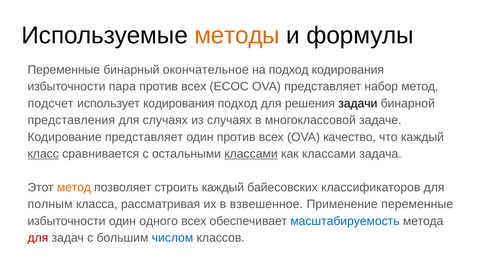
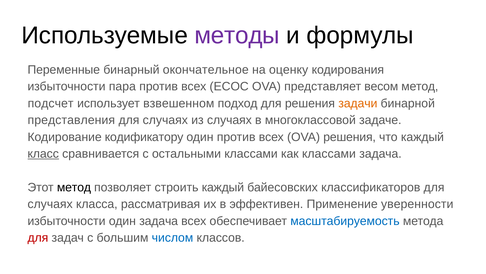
методы colour: orange -> purple (237, 35)
на подход: подход -> оценку (289, 70)
набор: набор -> весом (381, 86)
использует кодирования: кодирования -> взвешенном (179, 103)
задачи colour: black -> orange (358, 103)
Кодирование представляет: представляет -> кодификатору (144, 137)
OVA качество: качество -> решения (350, 137)
классами underline: present -> none (251, 153)
метод colour: orange -> black (74, 187)
полным: полным -> случаях (50, 204)
взвешенное: взвешенное -> эффективен (266, 204)
Применение переменные: переменные -> уверенности (417, 204)
один одного: одного -> задача (159, 220)
